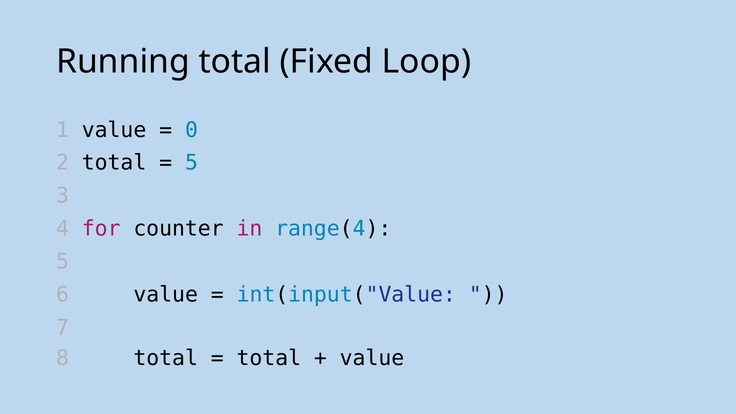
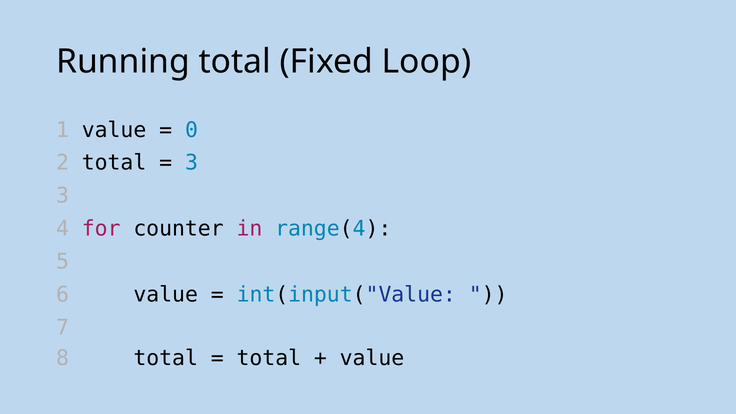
5: 5 -> 3 (192, 163)
